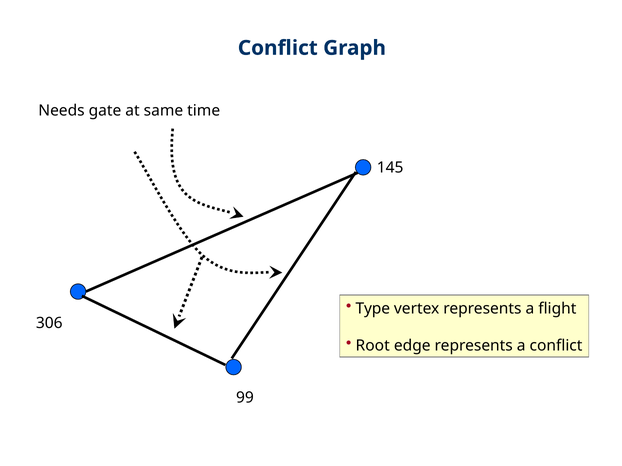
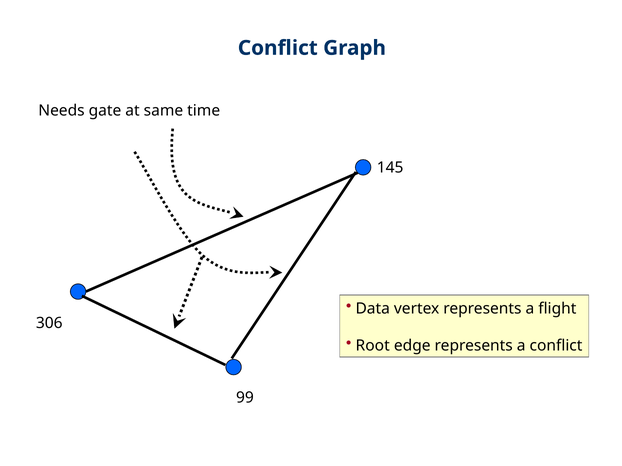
Type: Type -> Data (373, 309)
